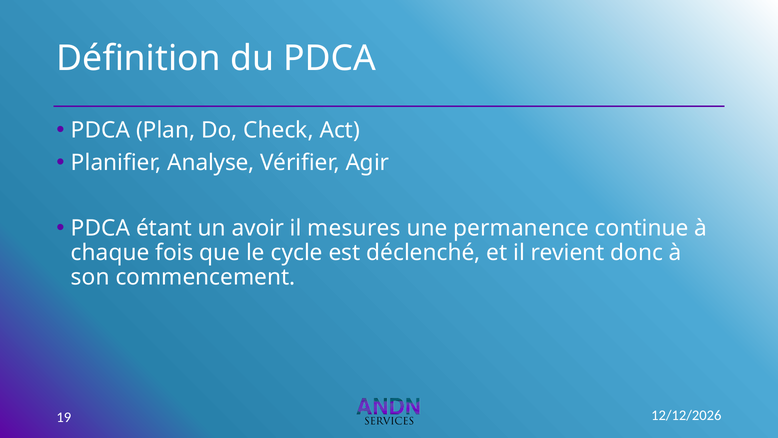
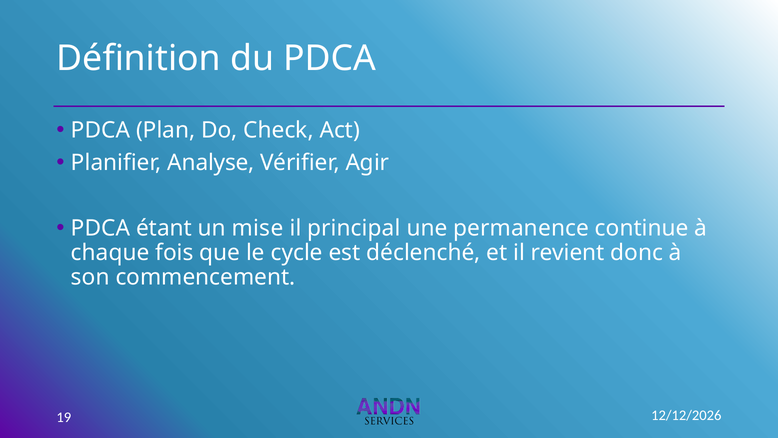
avoir: avoir -> mise (258, 228)
mesures: mesures -> principal (354, 228)
